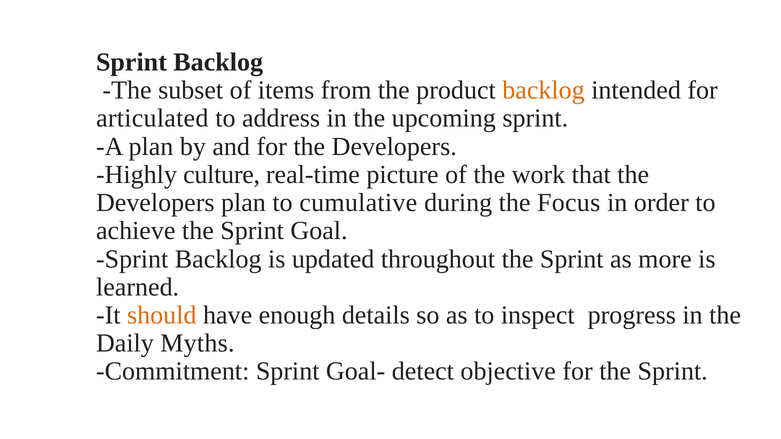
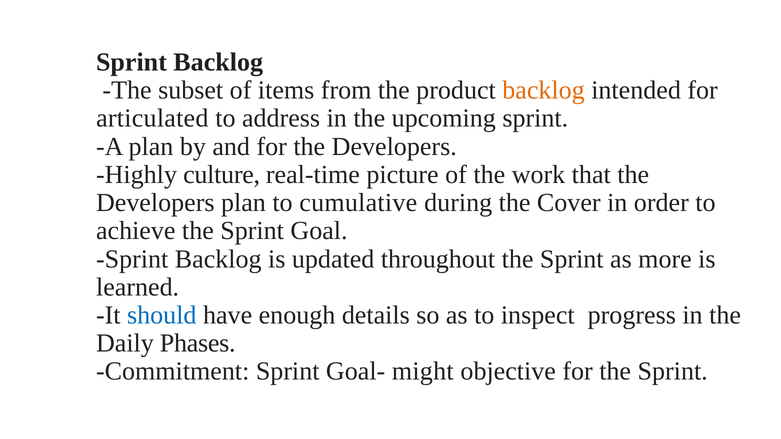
Focus: Focus -> Cover (569, 203)
should colour: orange -> blue (162, 315)
Myths: Myths -> Phases (198, 344)
detect: detect -> might (423, 372)
